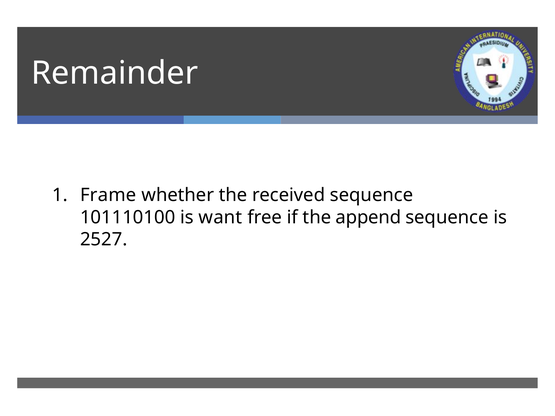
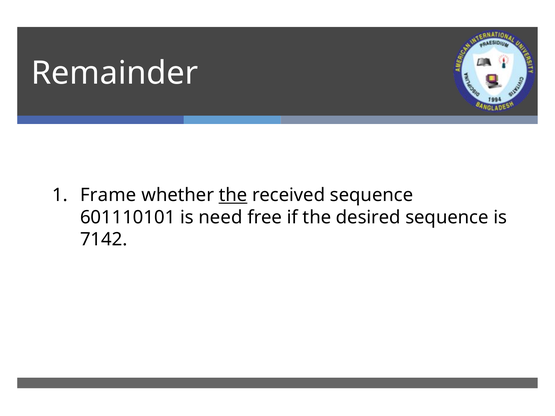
the underline: none -> present (233, 195)
101110100: 101110100 -> 601110101 (128, 217)
want: want -> need (220, 217)
append: append -> desired (368, 217)
2527: 2527 -> 7142 (104, 240)
